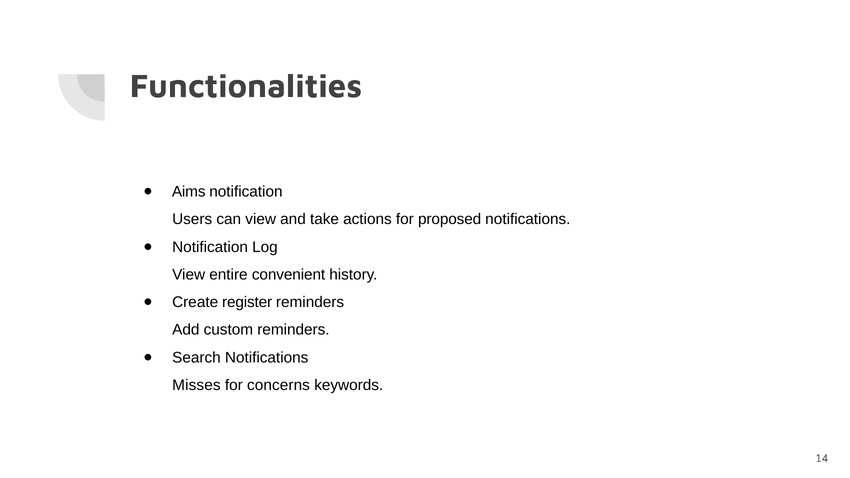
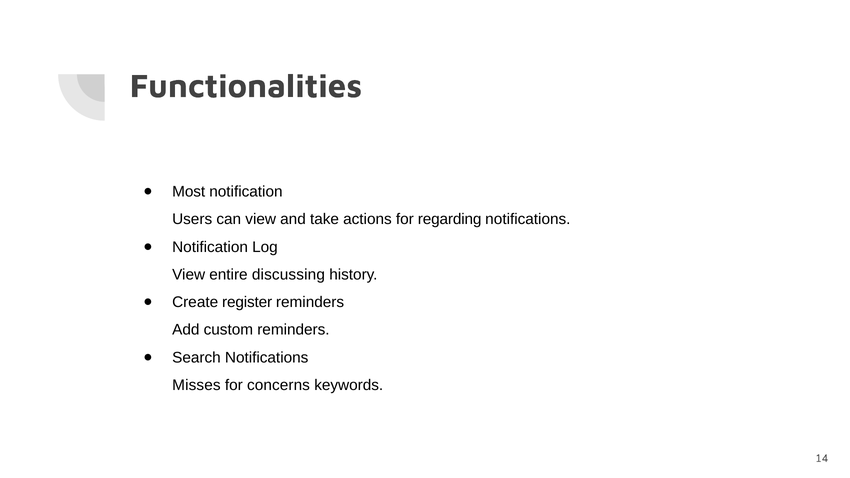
Aims: Aims -> Most (189, 192)
proposed: proposed -> regarding (450, 219)
convenient: convenient -> discussing (288, 275)
